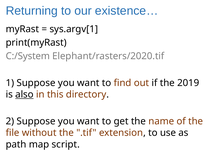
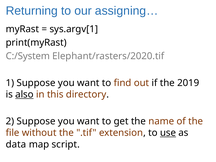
existence…: existence… -> assigning… (127, 11)
use underline: none -> present (168, 133)
path: path -> data (16, 144)
